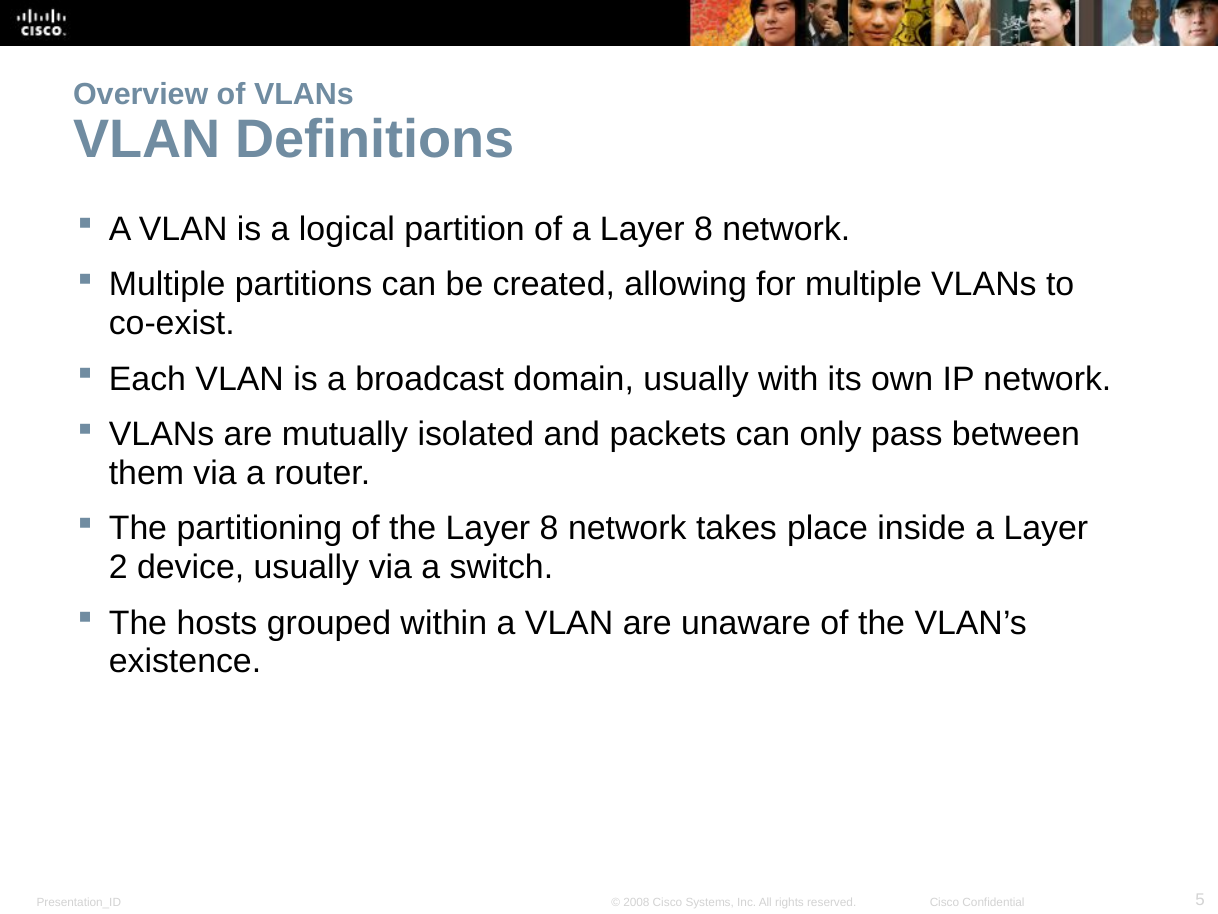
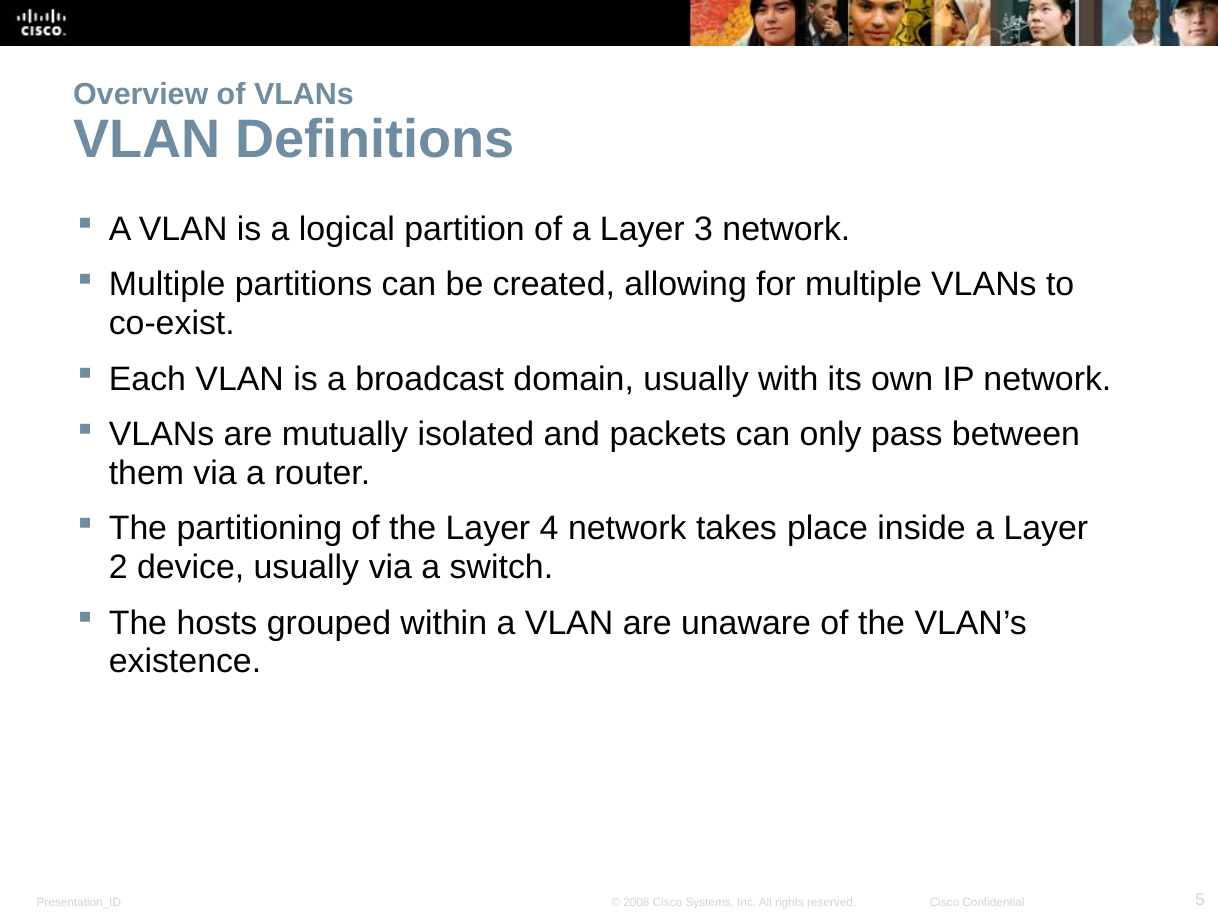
a Layer 8: 8 -> 3 (703, 229)
the Layer 8: 8 -> 4 (549, 528)
